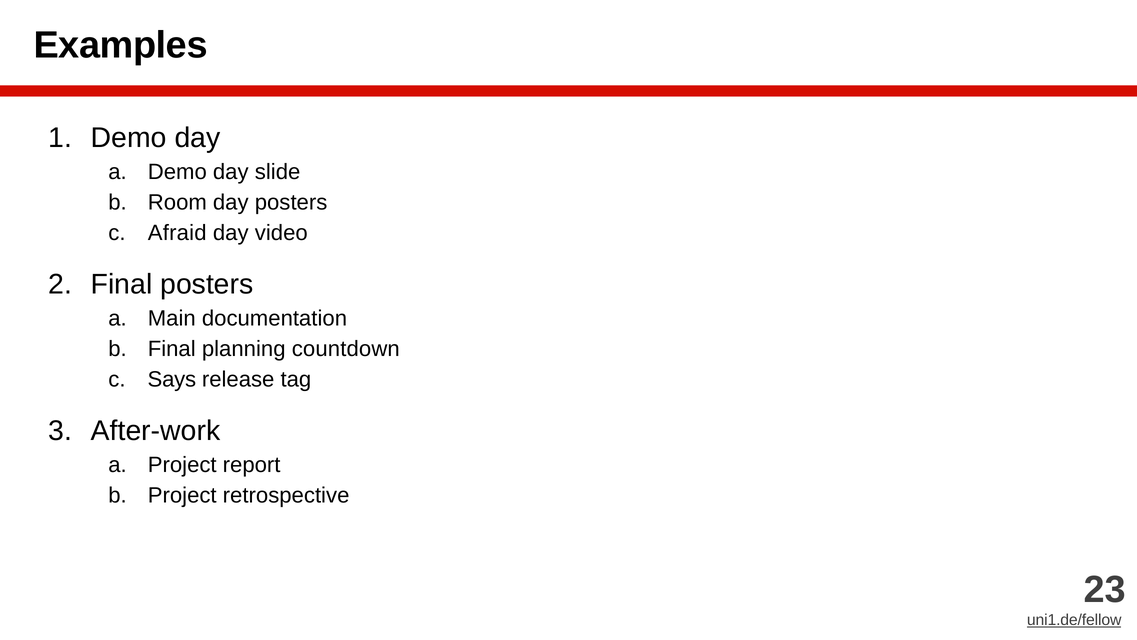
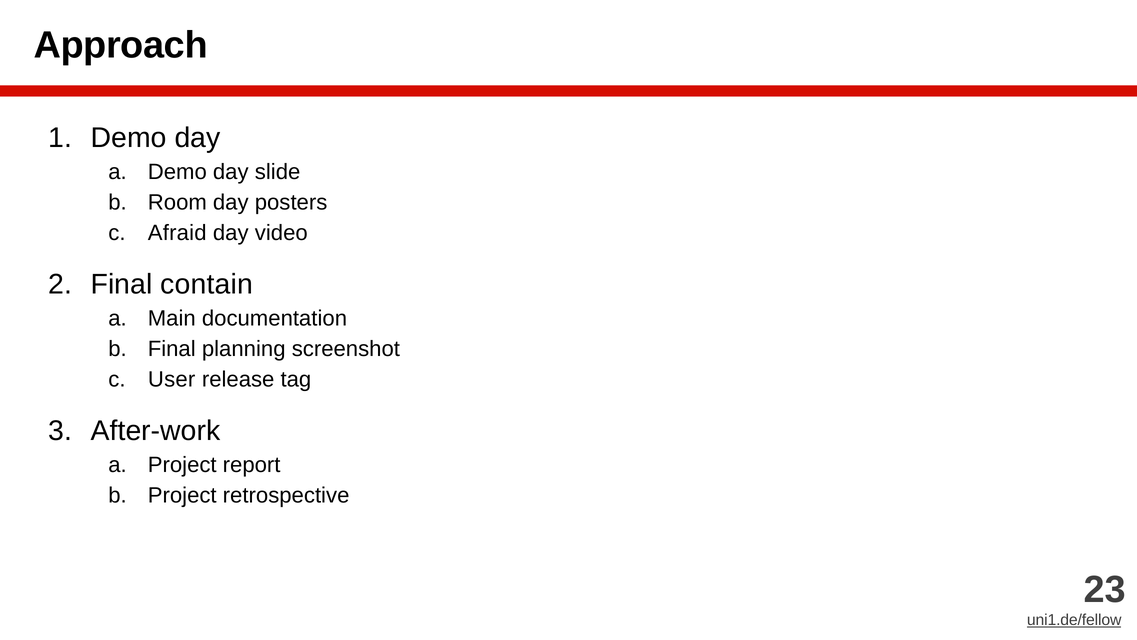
Examples: Examples -> Approach (121, 45)
Final posters: posters -> contain (207, 284)
countdown: countdown -> screenshot (346, 349)
Says: Says -> User (172, 379)
